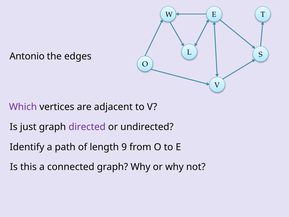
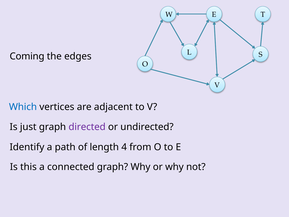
Antonio: Antonio -> Coming (27, 56)
Which colour: purple -> blue (23, 107)
9: 9 -> 4 (124, 147)
